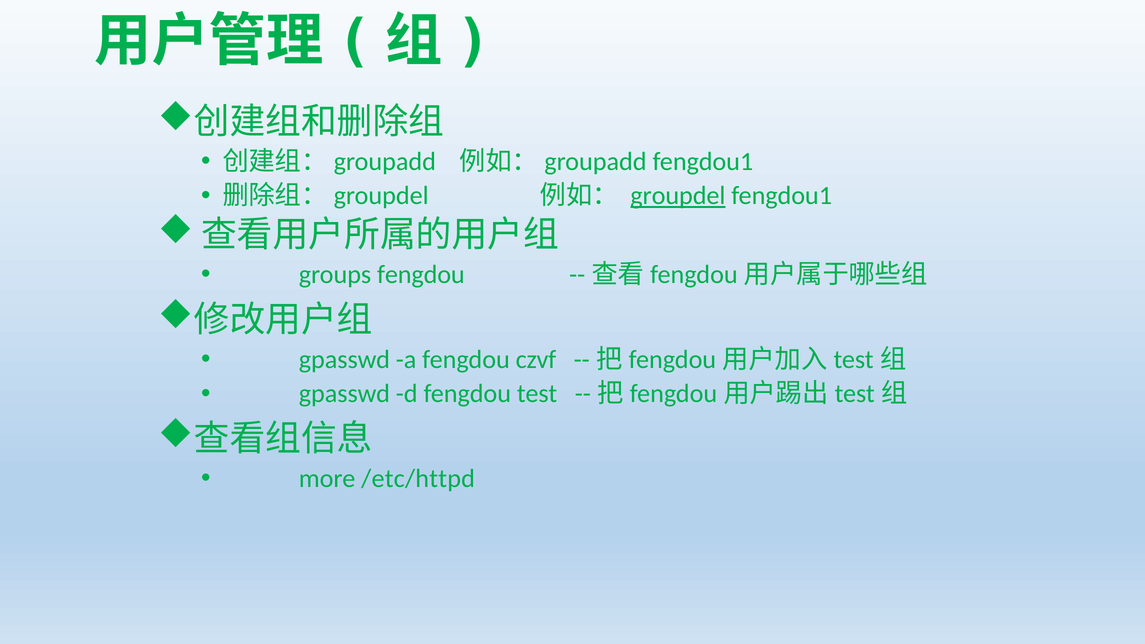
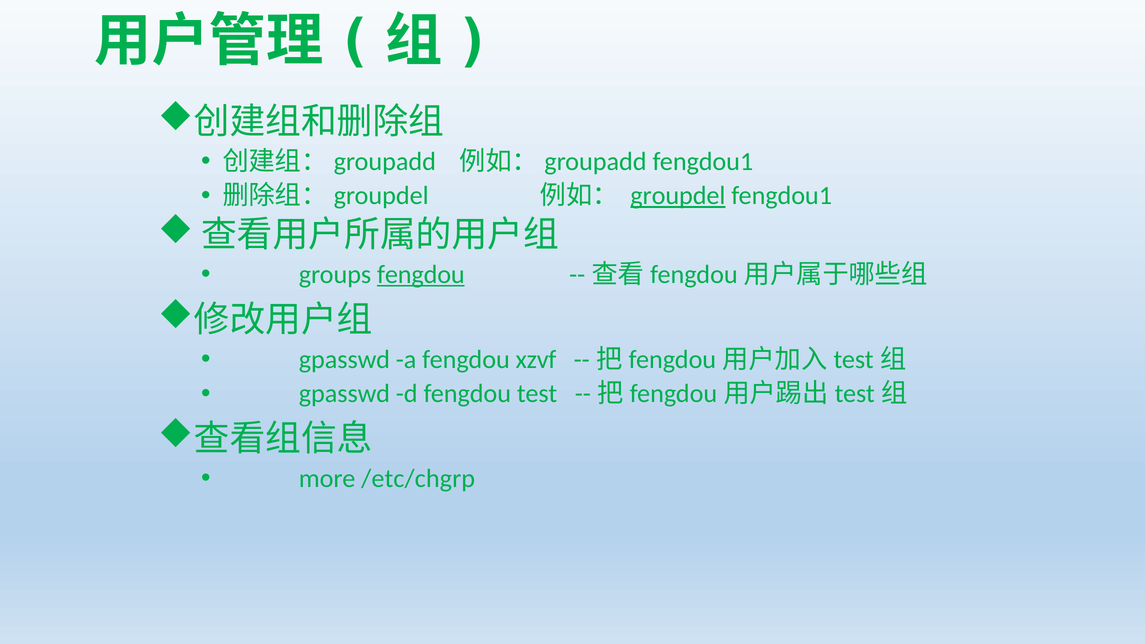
fengdou underline: none -> present (421, 275)
czvf: czvf -> xzvf (536, 359)
/etc/httpd: /etc/httpd -> /etc/chgrp (418, 479)
